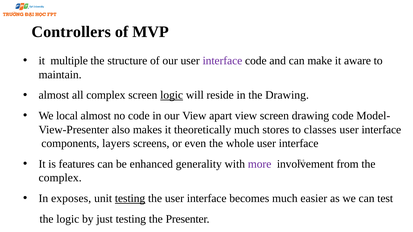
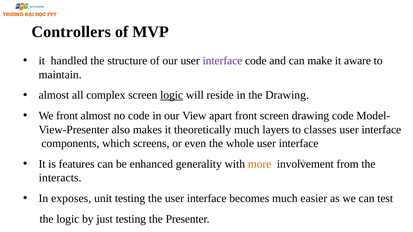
multiple: multiple -> handled (69, 61)
We local: local -> front (67, 116)
apart view: view -> front (246, 116)
stores: stores -> layers (276, 130)
layers: layers -> which (116, 144)
more colour: purple -> orange (260, 164)
complex: complex -> interacts (60, 178)
testing underline: present -> none (130, 199)
